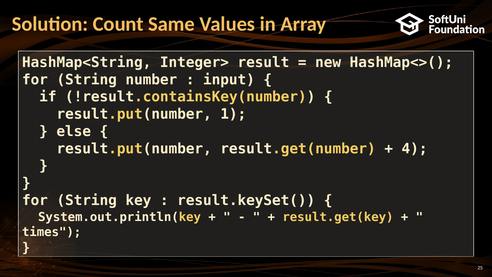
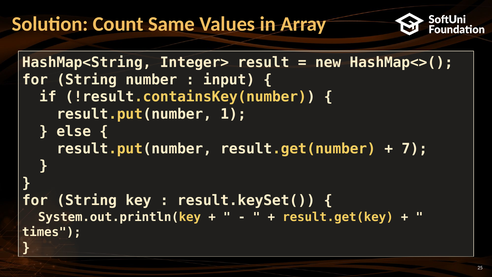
4: 4 -> 7 (415, 149)
